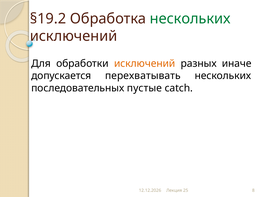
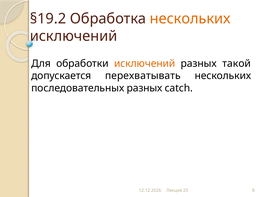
нескольких colour: green -> orange (190, 19)
иначе: иначе -> такой (237, 63)
последовательных пустые: пустые -> разных (145, 88)
